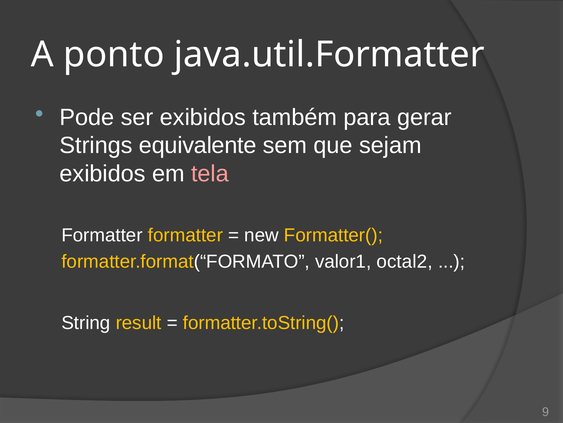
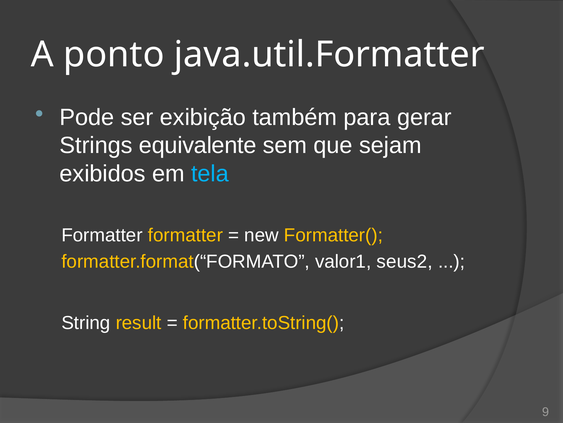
ser exibidos: exibidos -> exibição (203, 117)
tela colour: pink -> light blue (210, 173)
octal2: octal2 -> seus2 (405, 261)
